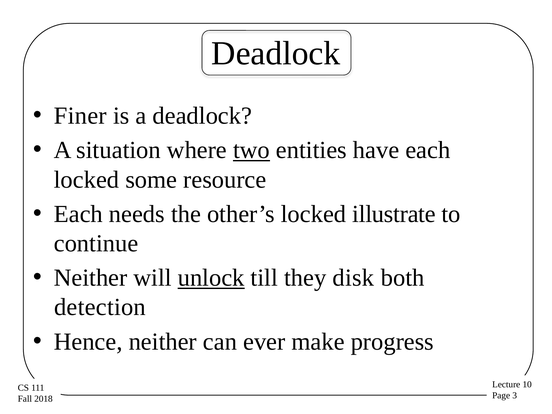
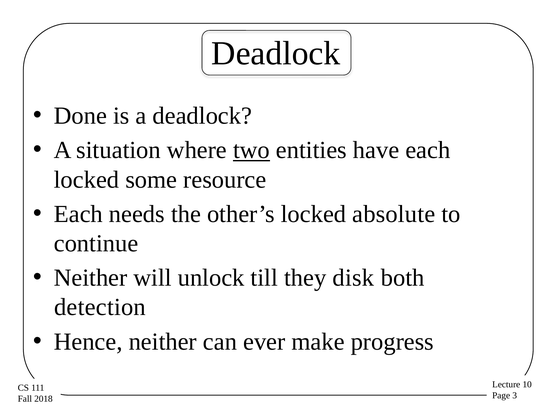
Finer: Finer -> Done (80, 116)
illustrate: illustrate -> absolute (394, 214)
unlock underline: present -> none (211, 278)
